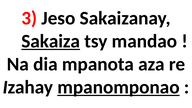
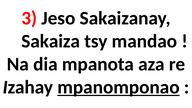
Sakaiza underline: present -> none (51, 41)
